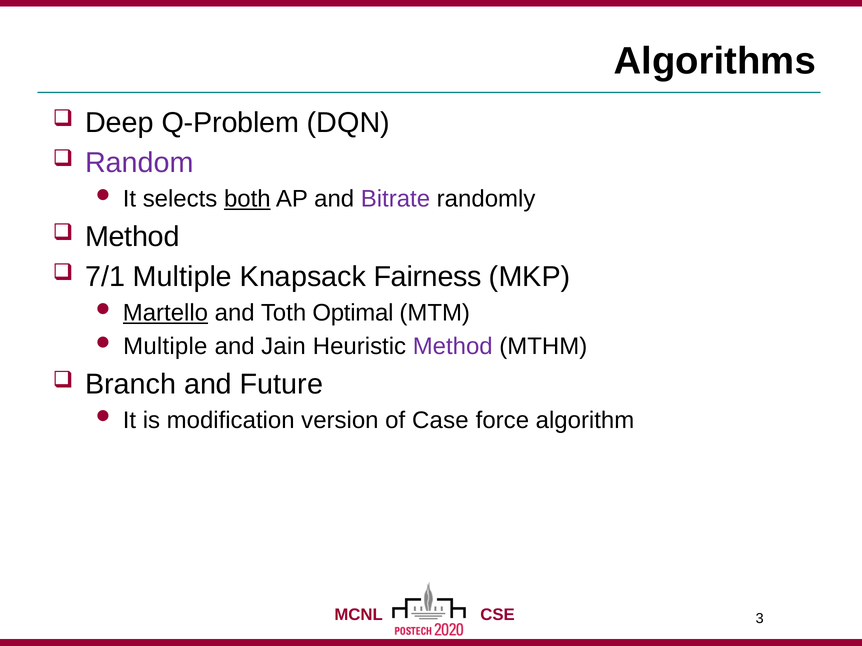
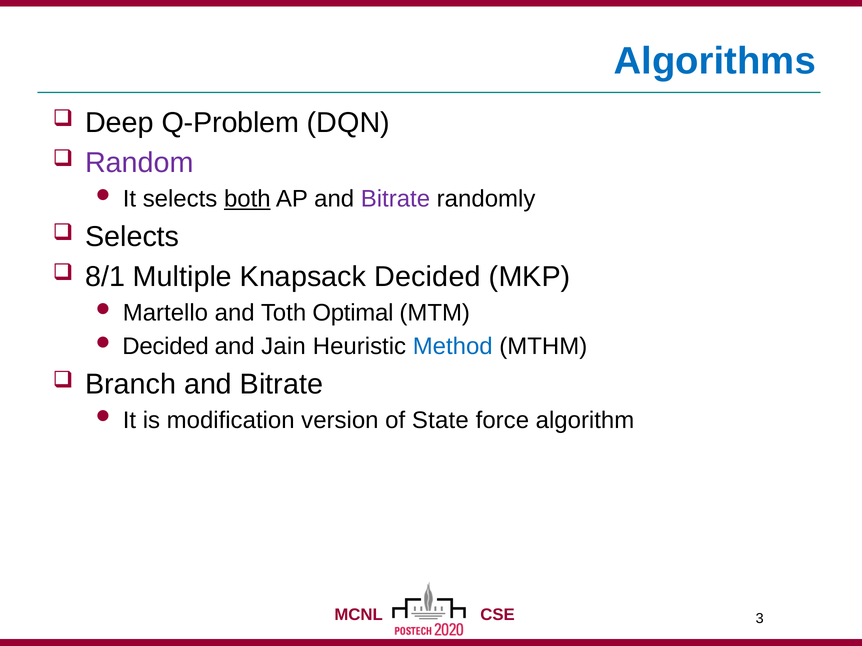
Algorithms colour: black -> blue (715, 61)
Method: Method -> Selects (132, 237)
7/1: 7/1 -> 8/1 (105, 277)
Knapsack Fairness: Fairness -> Decided (427, 277)
Martello underline: present -> none (165, 313)
Multiple: Multiple -> Decided (166, 347)
Method colour: purple -> blue (453, 347)
Branch and Future: Future -> Bitrate (281, 384)
Case: Case -> State (440, 420)
